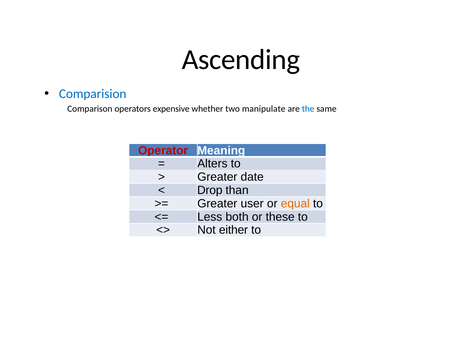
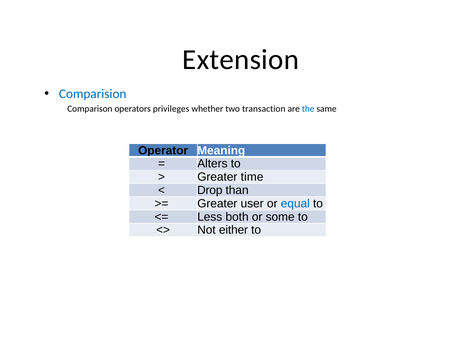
Ascending: Ascending -> Extension (241, 60)
expensive: expensive -> privileges (171, 109)
manipulate: manipulate -> transaction (264, 109)
Operator colour: red -> black (163, 151)
date: date -> time (252, 177)
equal colour: orange -> blue (295, 204)
these: these -> some (280, 217)
